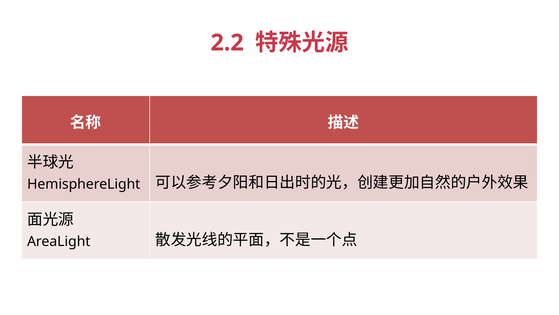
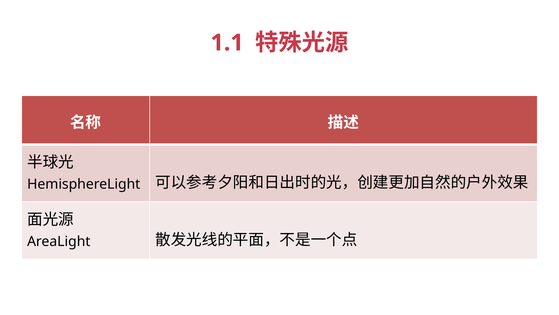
2.2: 2.2 -> 1.1 (227, 43)
